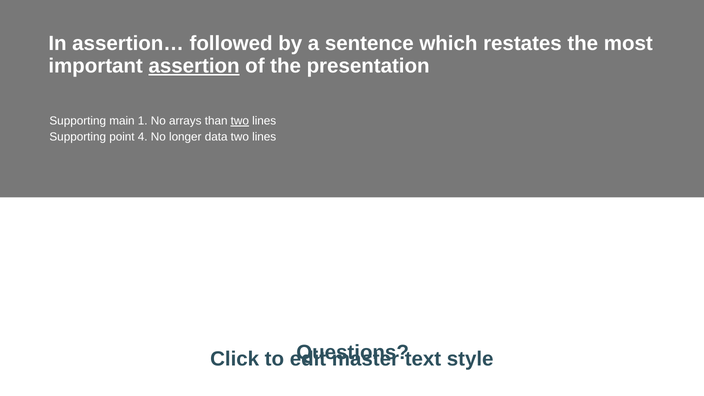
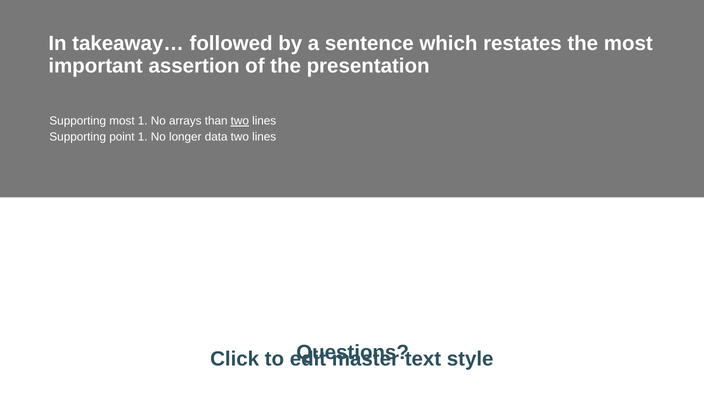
assertion…: assertion… -> takeaway… (128, 44)
assertion underline: present -> none (194, 66)
Supporting main: main -> most (122, 121)
point 4: 4 -> 1 (143, 137)
